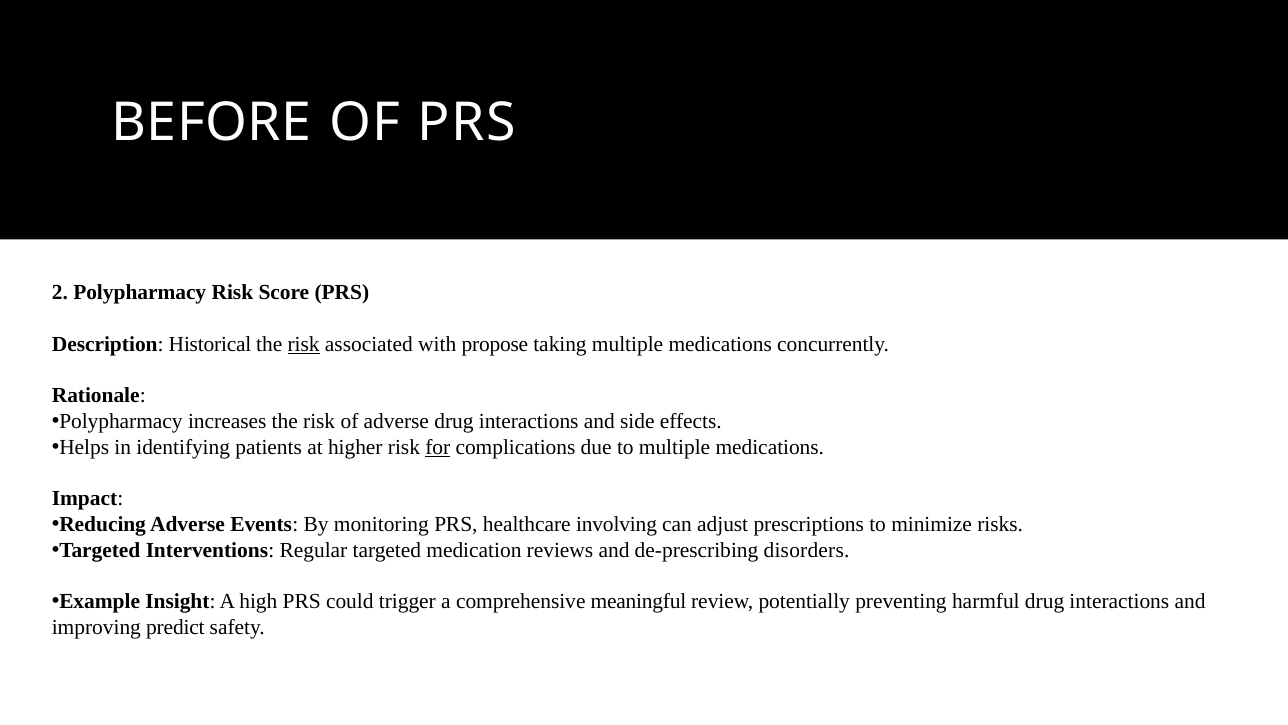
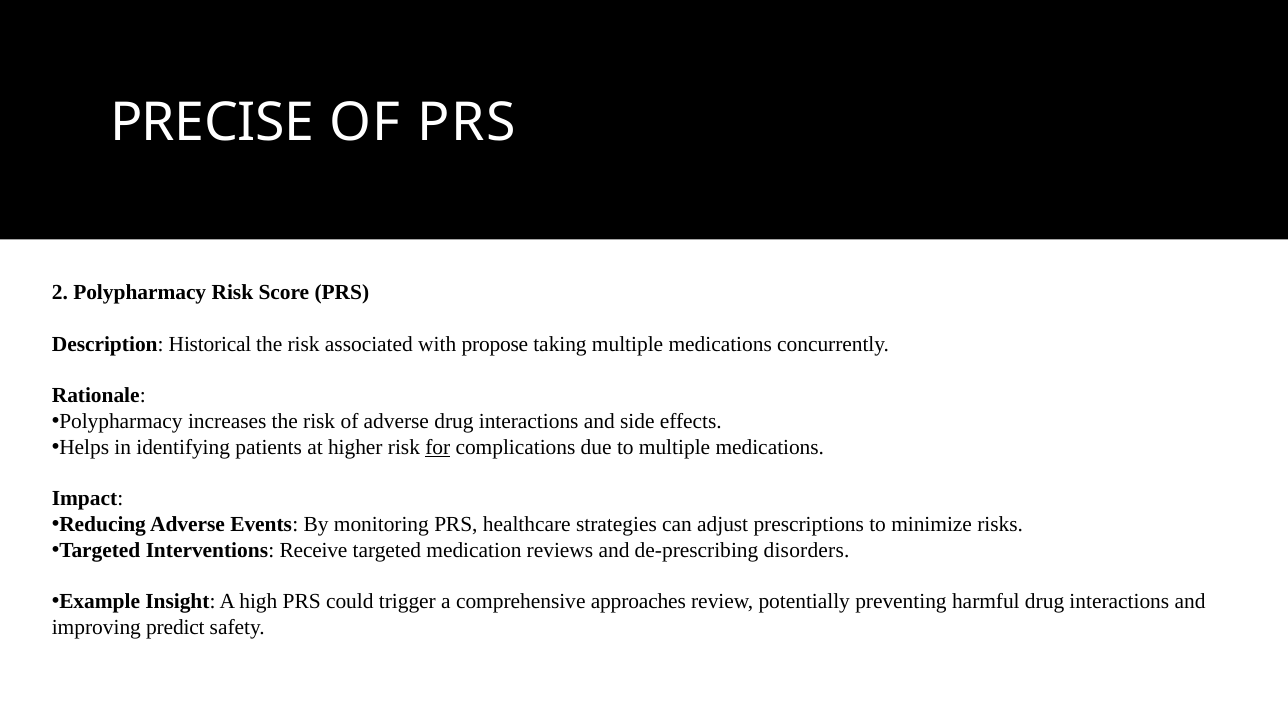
BEFORE: BEFORE -> PRECISE (212, 123)
risk underline: present -> none (304, 344)
involving: involving -> strategies (616, 524)
Regular: Regular -> Receive (314, 550)
meaningful: meaningful -> approaches (638, 601)
